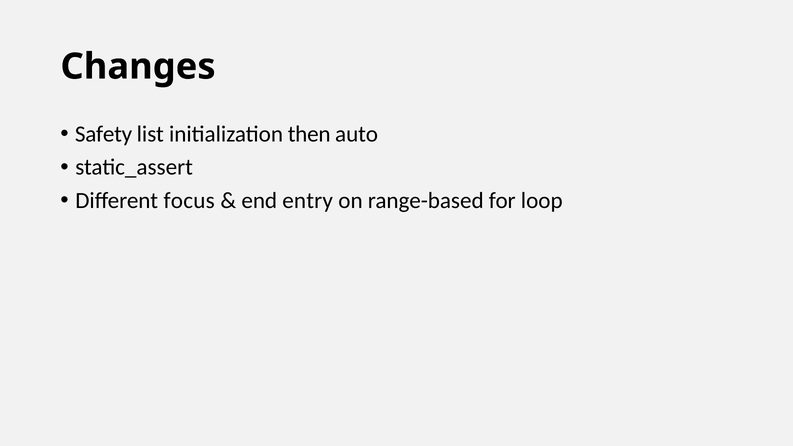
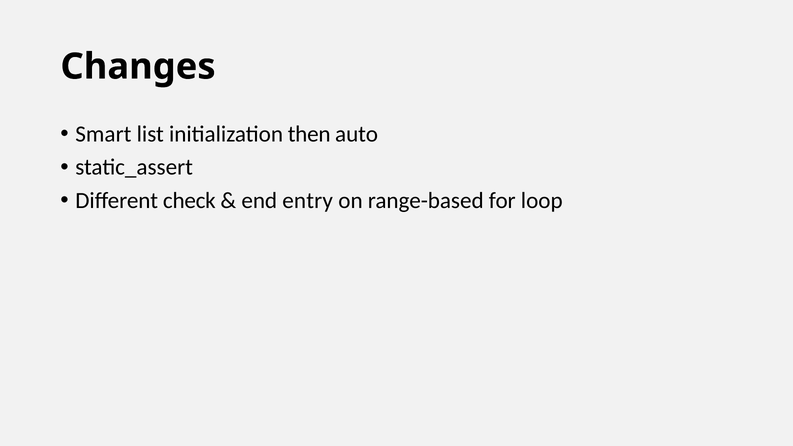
Safety: Safety -> Smart (103, 134)
focus: focus -> check (189, 201)
